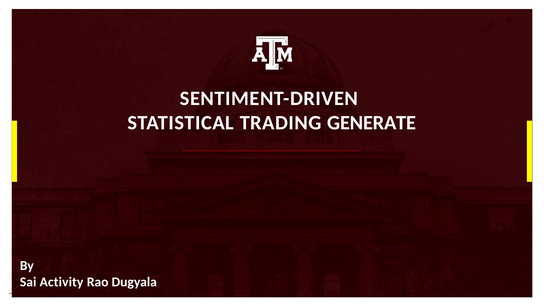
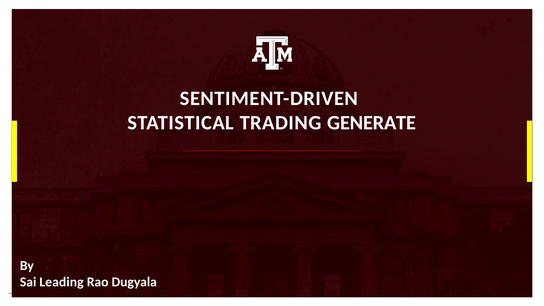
Activity: Activity -> Leading (62, 282)
